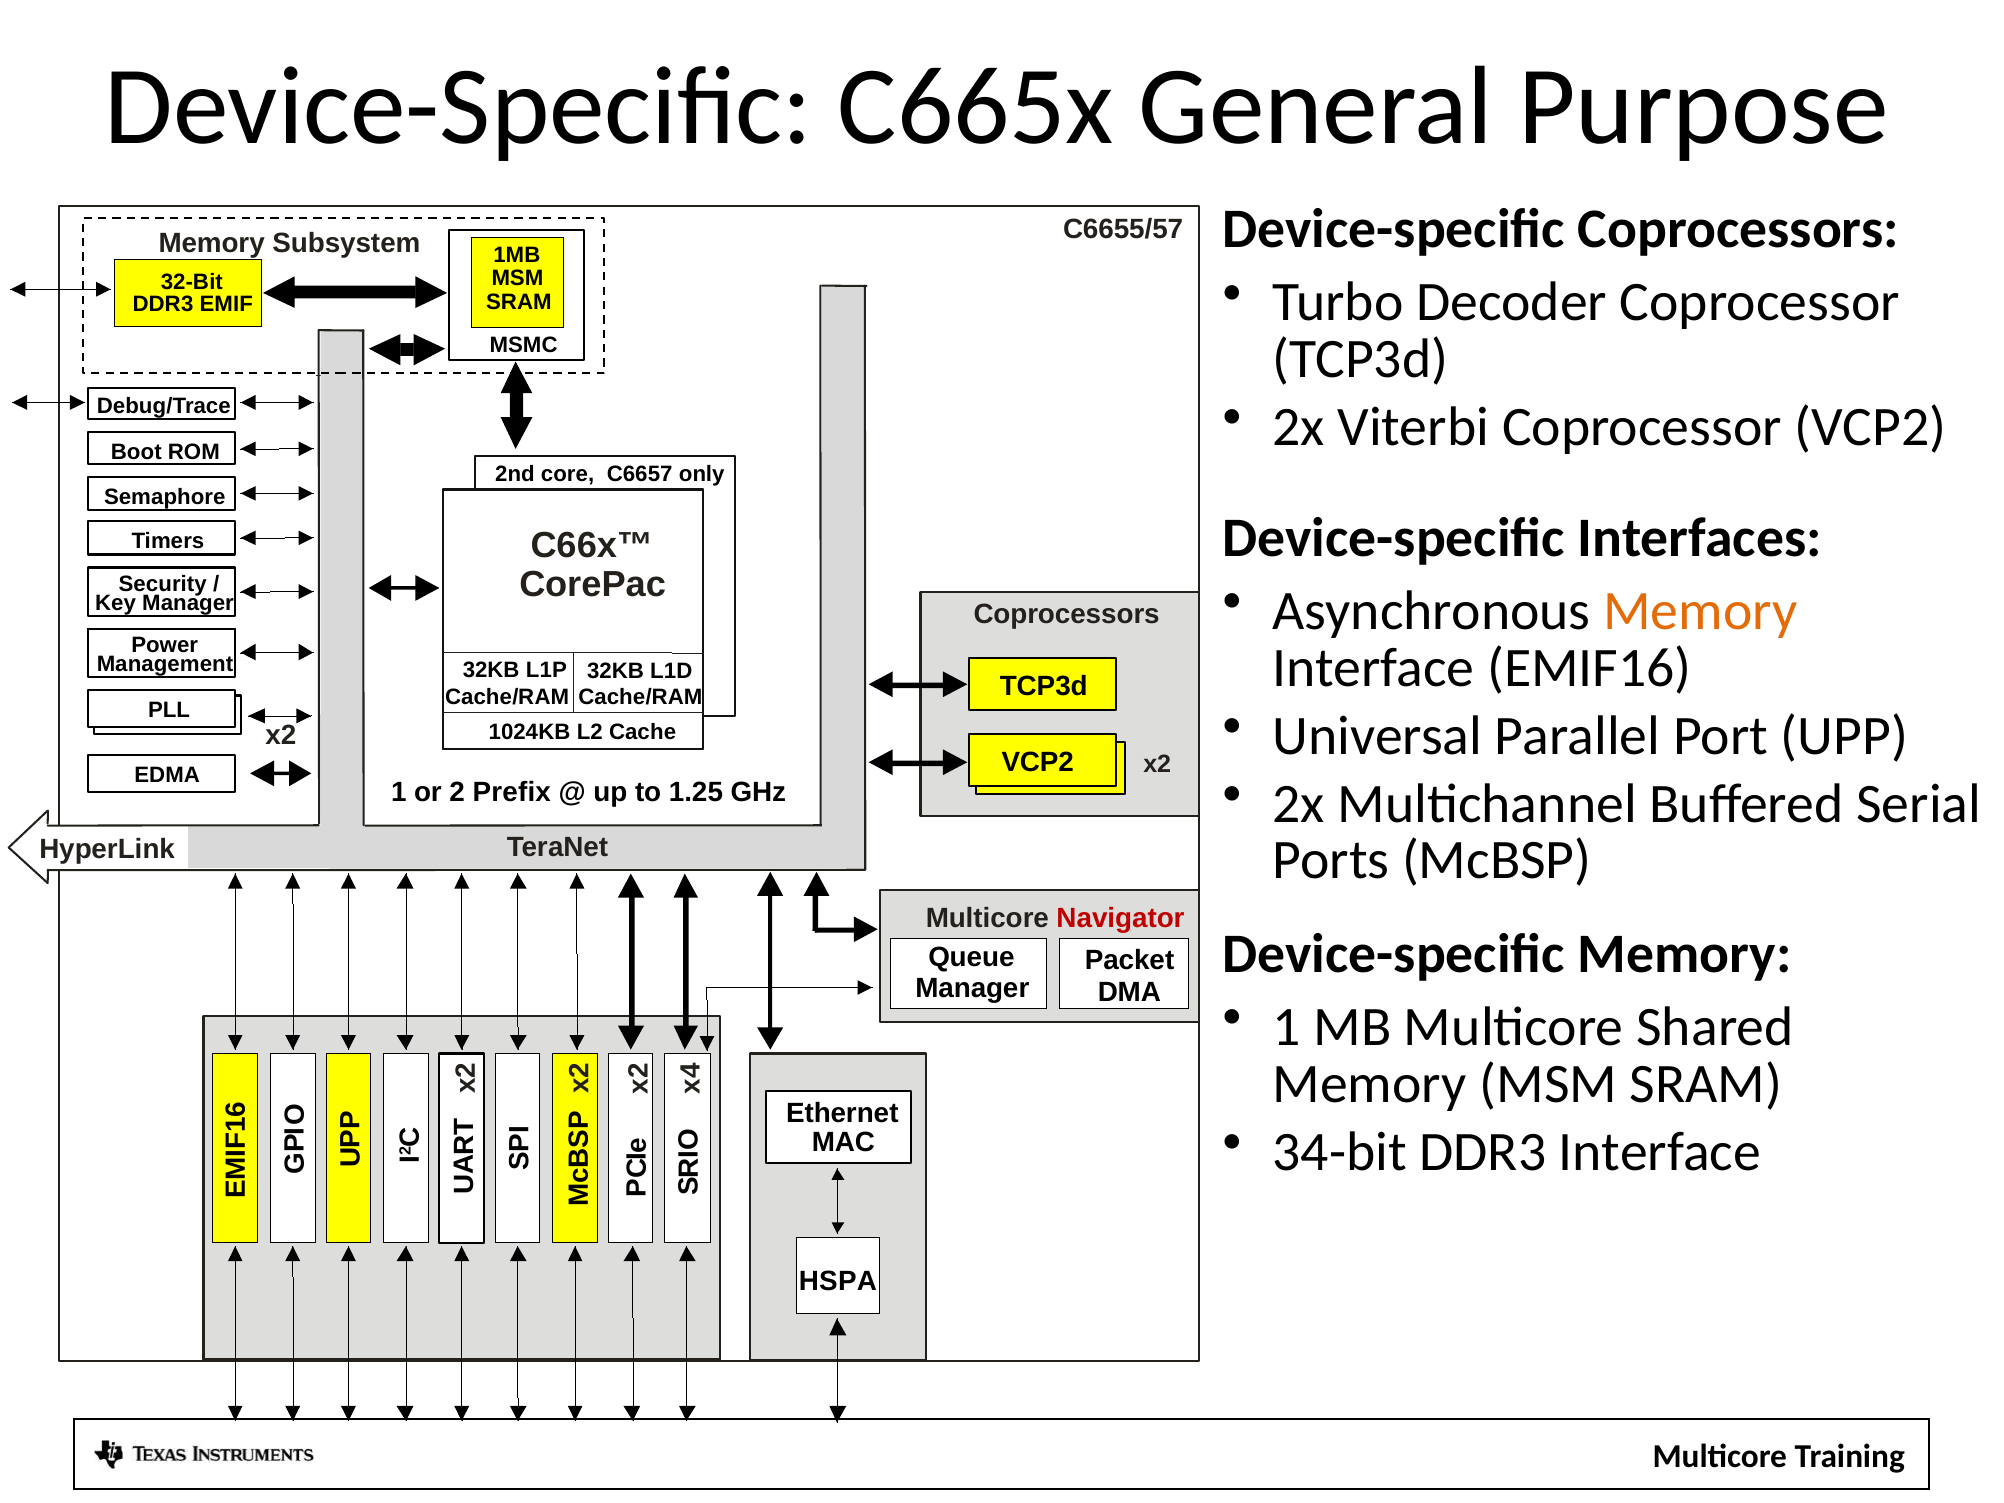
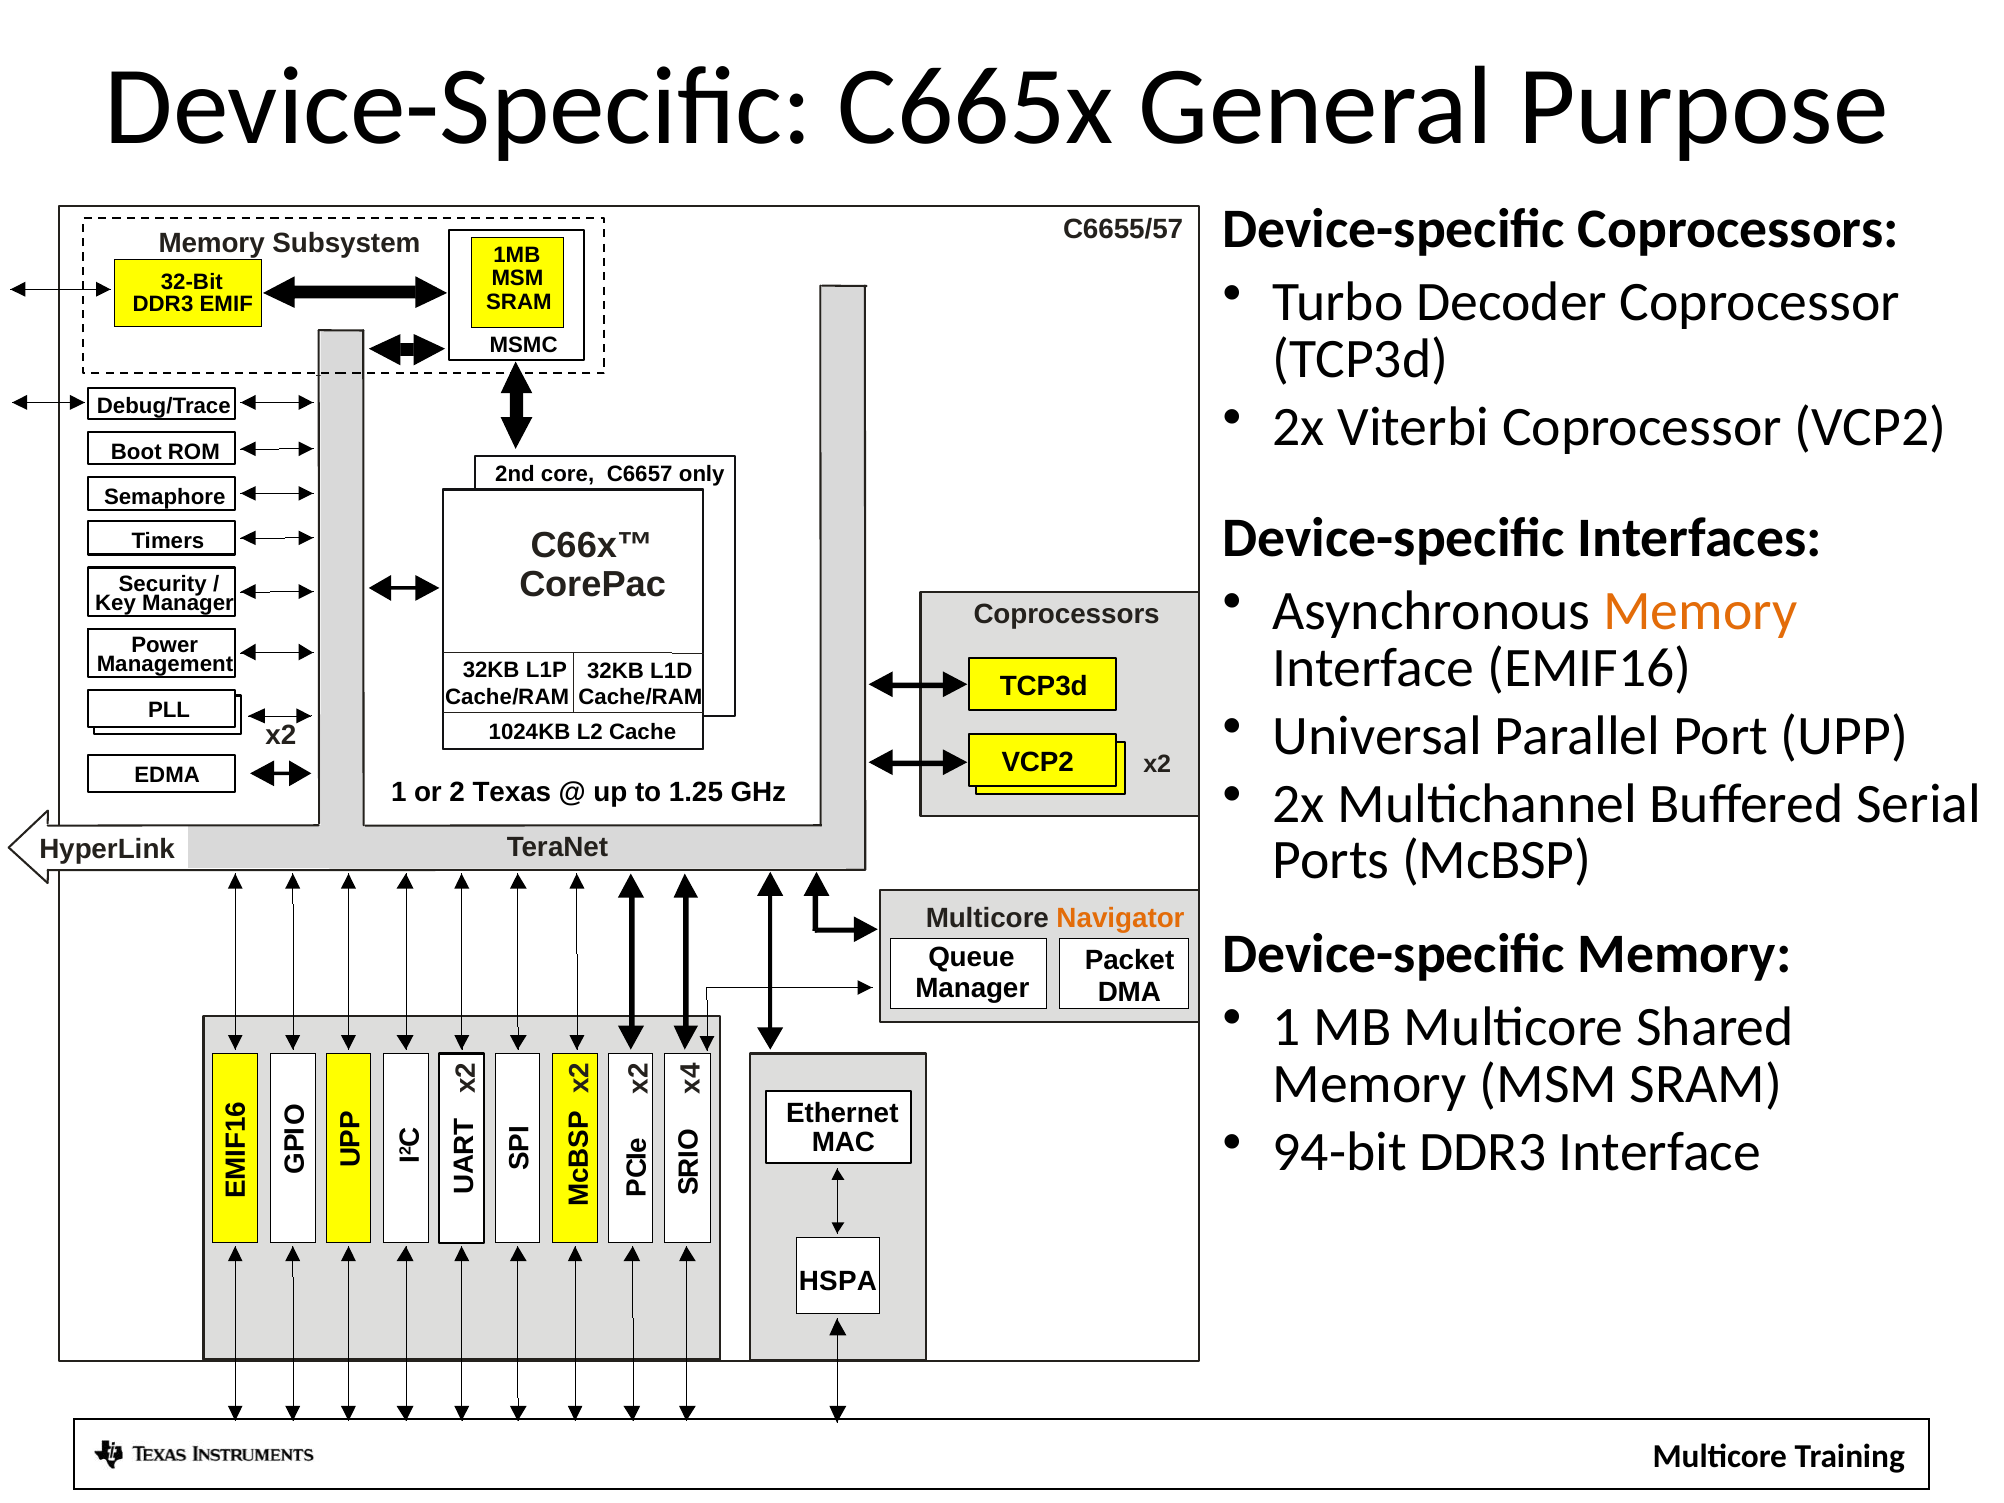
Prefix: Prefix -> Texas (512, 792)
Navigator colour: red -> orange (1121, 918)
34-bit: 34-bit -> 94-bit (1340, 1152)
